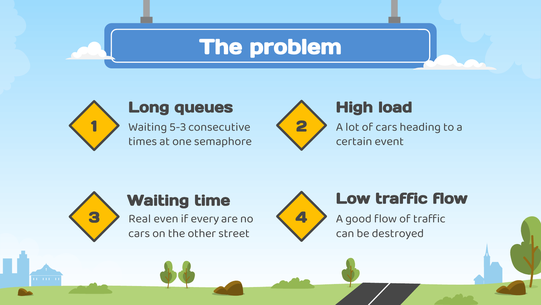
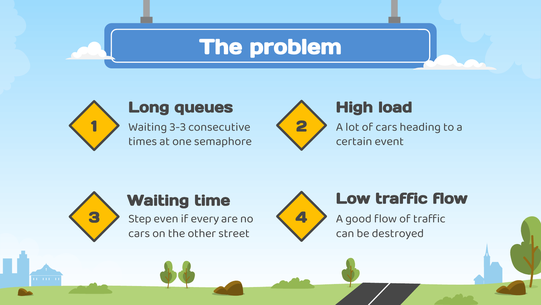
5-3: 5-3 -> 3-3 (178, 127)
Real: Real -> Step (140, 218)
